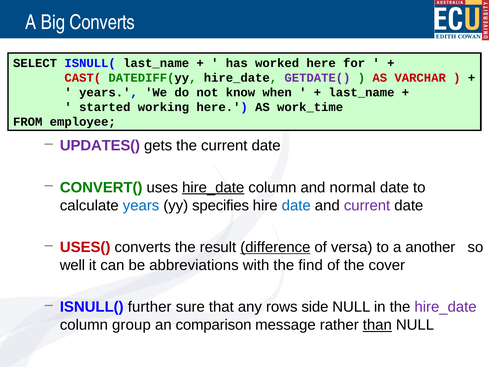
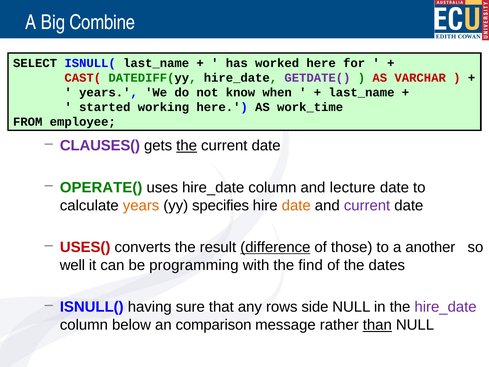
Big Converts: Converts -> Combine (102, 23)
UPDATES(: UPDATES( -> CLAUSES( (100, 146)
the underline: none -> present (187, 146)
CONVERT(: CONVERT( -> OPERATE( (101, 187)
hire_date underline: present -> none (213, 187)
normal: normal -> lecture (353, 187)
years colour: blue -> orange (141, 205)
date colour: blue -> orange (296, 205)
versa: versa -> those (352, 247)
abbreviations: abbreviations -> programming (194, 265)
cover: cover -> dates (387, 265)
further: further -> having (150, 307)
group: group -> below (131, 325)
